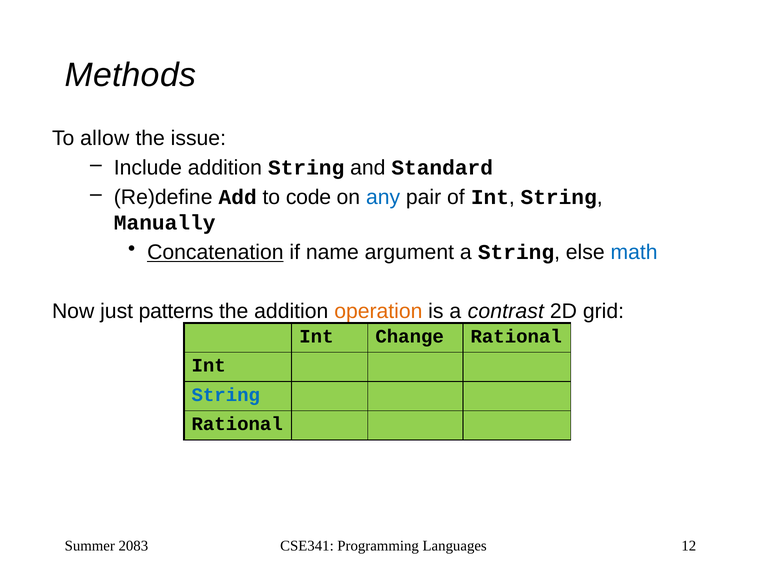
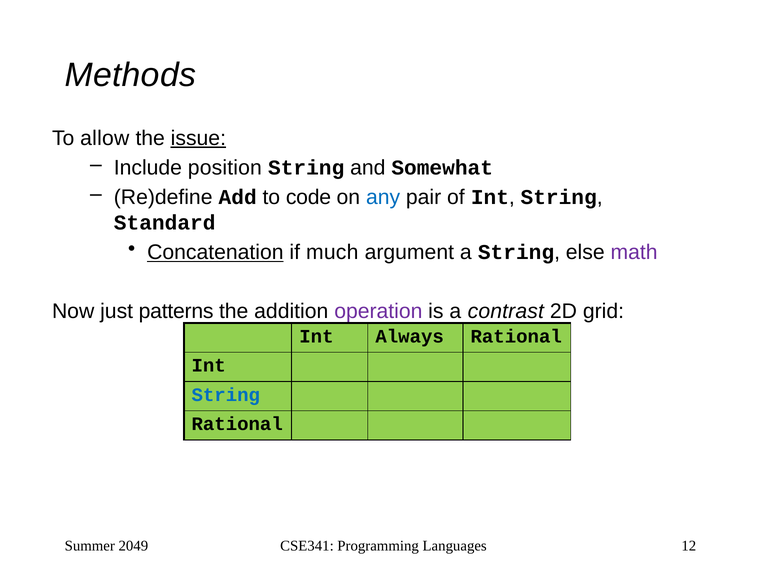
issue underline: none -> present (198, 138)
Include addition: addition -> position (225, 168)
Standard: Standard -> Somewhat (442, 168)
Manually: Manually -> Standard (165, 223)
name: name -> much (332, 253)
math colour: blue -> purple (634, 253)
operation colour: orange -> purple (378, 312)
Change: Change -> Always (410, 337)
2083: 2083 -> 2049 (133, 546)
